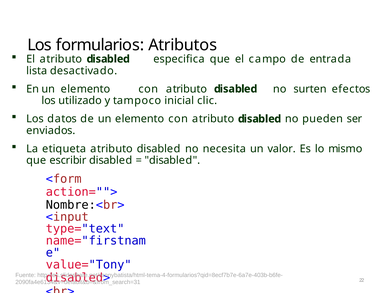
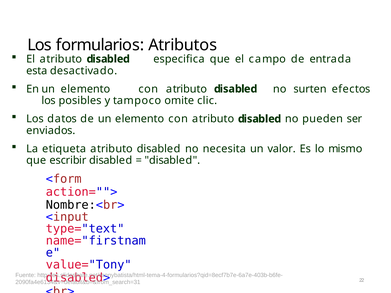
lista: lista -> esta (37, 71)
utilizado: utilizado -> posibles (80, 101)
inicial: inicial -> omite (179, 101)
